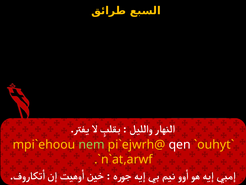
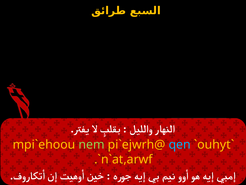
qen colour: white -> light blue (180, 144)
